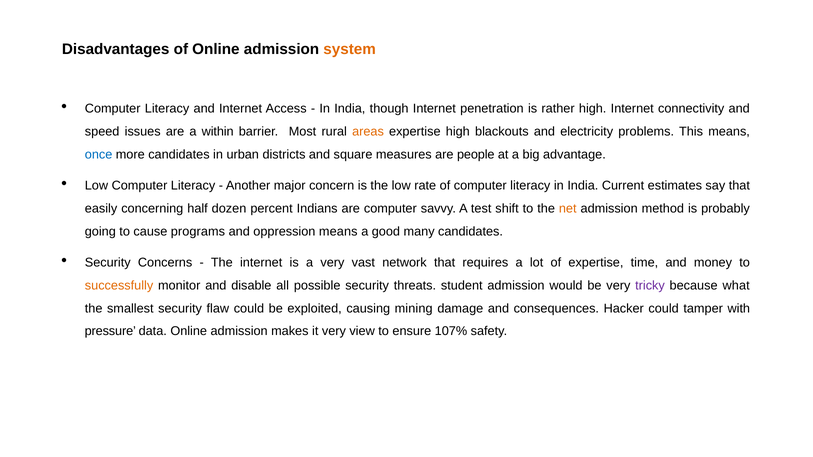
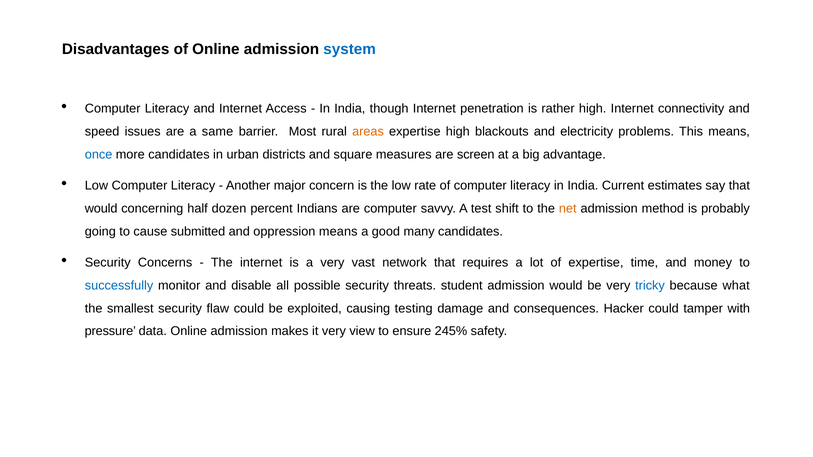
system colour: orange -> blue (350, 49)
within: within -> same (218, 132)
people: people -> screen (476, 155)
easily: easily -> would (101, 209)
programs: programs -> submitted (198, 232)
successfully colour: orange -> blue (119, 286)
tricky colour: purple -> blue (650, 286)
mining: mining -> testing (414, 309)
107%: 107% -> 245% (451, 331)
